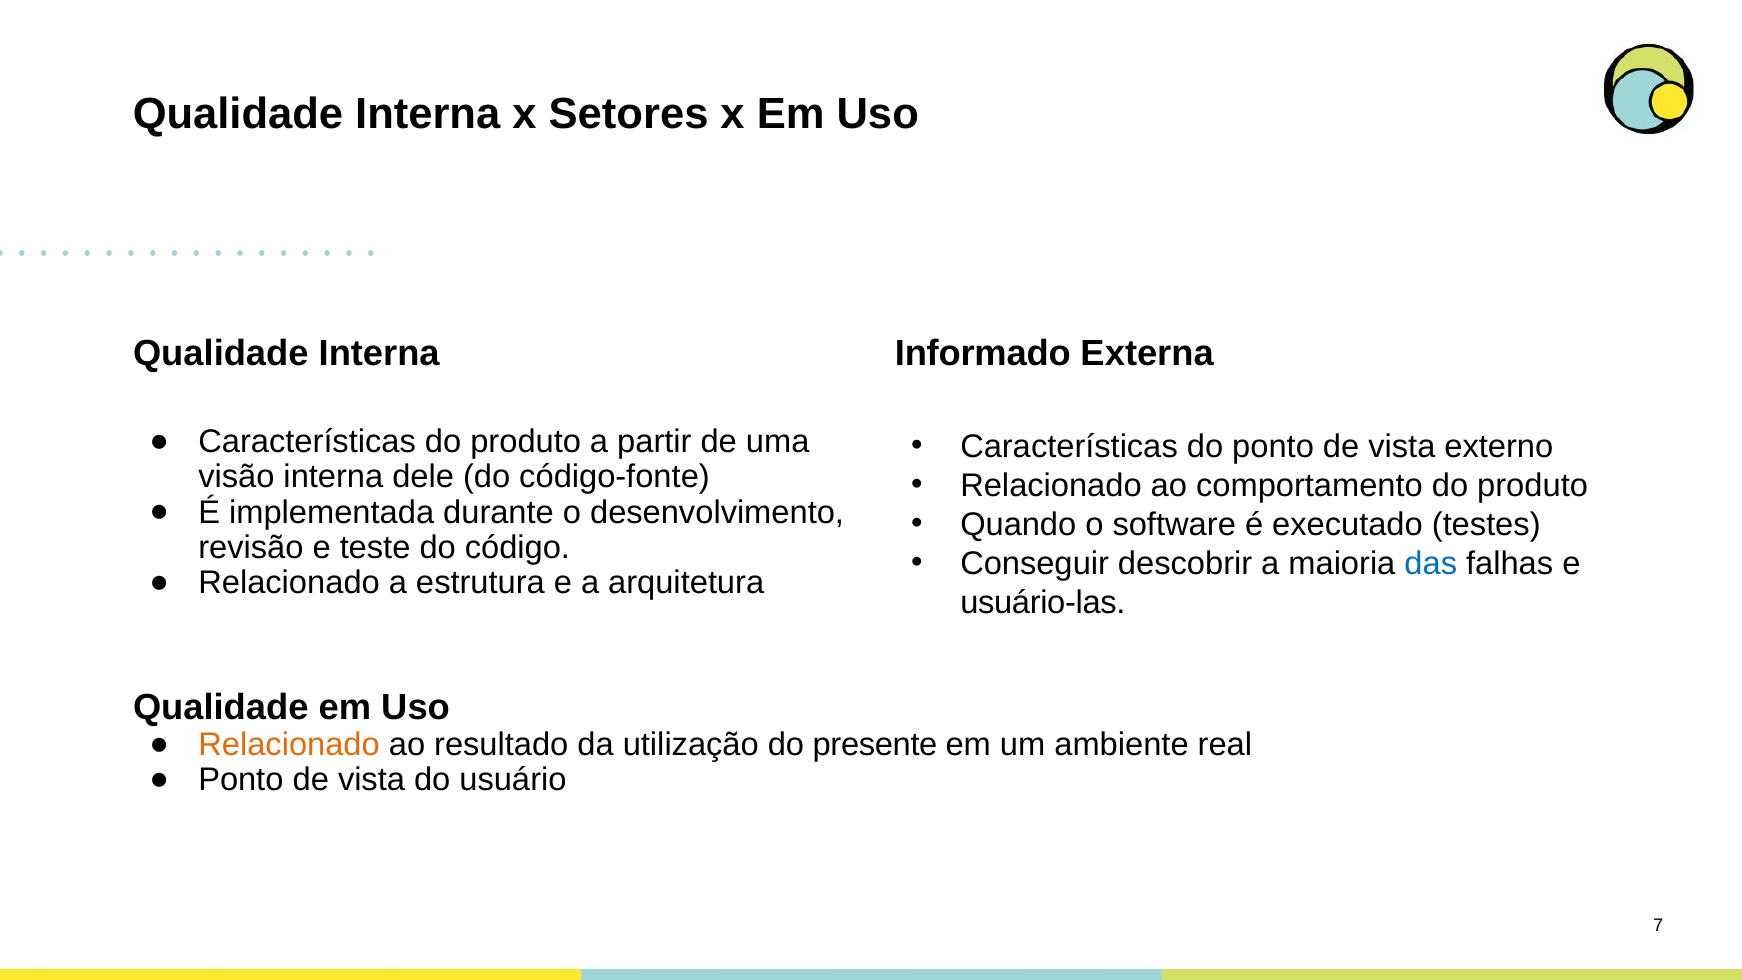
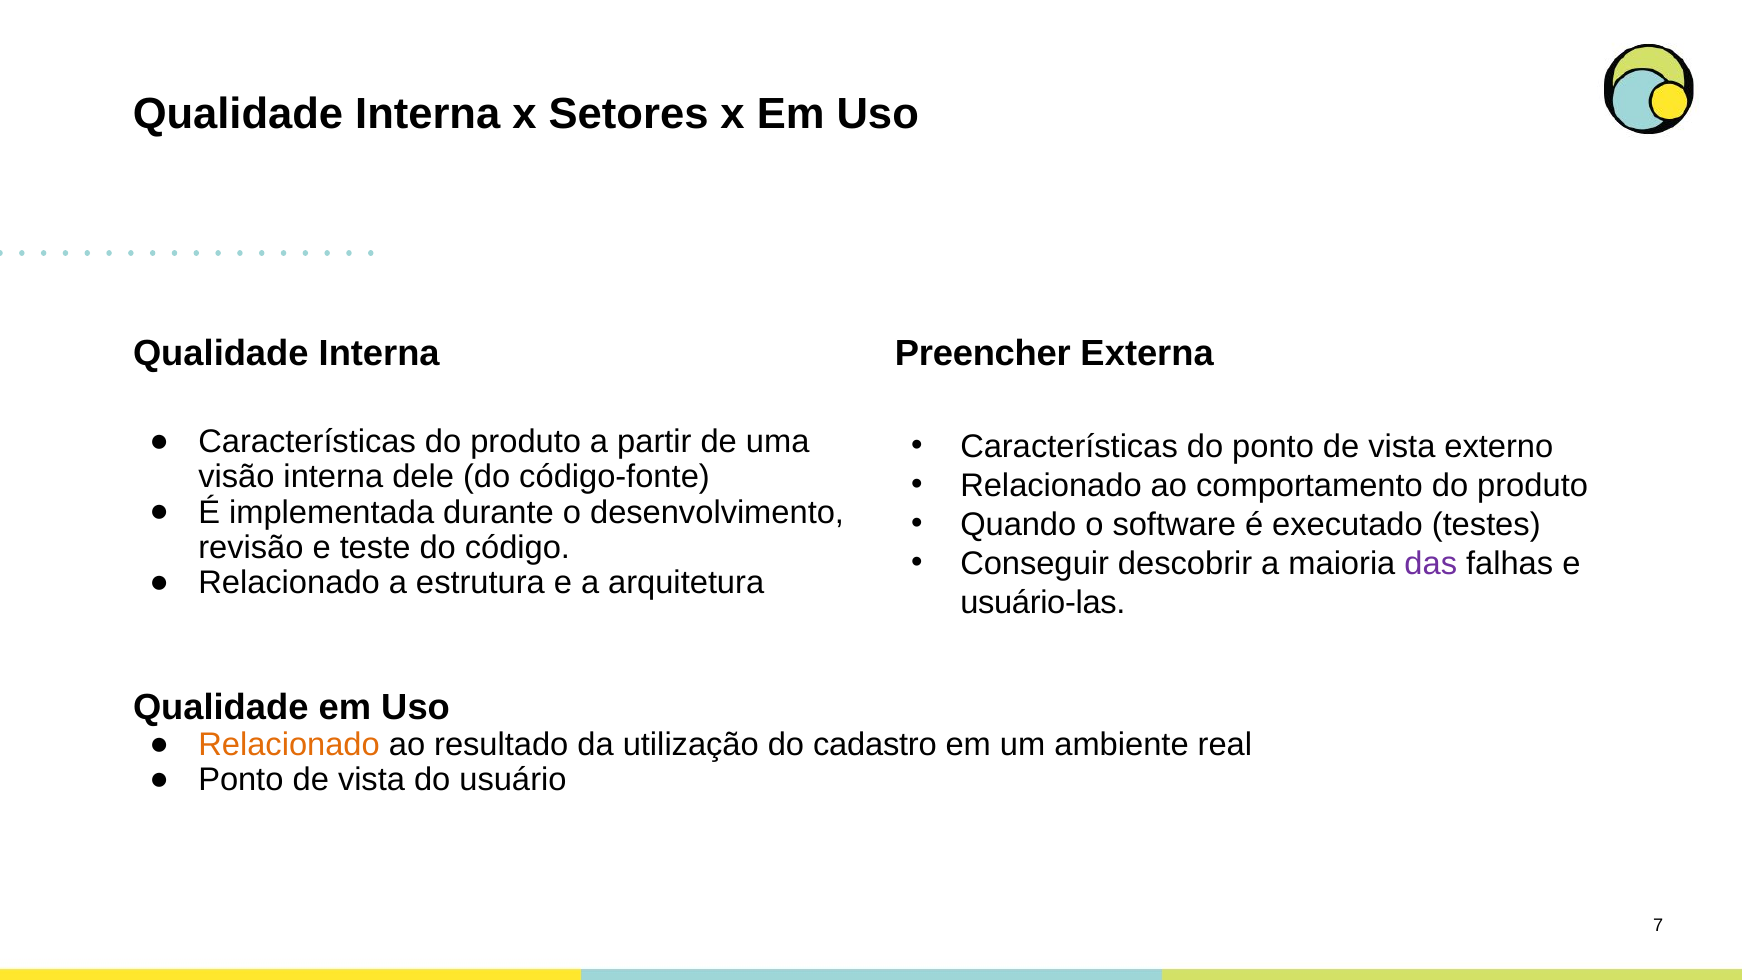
Informado: Informado -> Preencher (983, 354)
das colour: blue -> purple (1431, 564)
presente: presente -> cadastro (875, 744)
